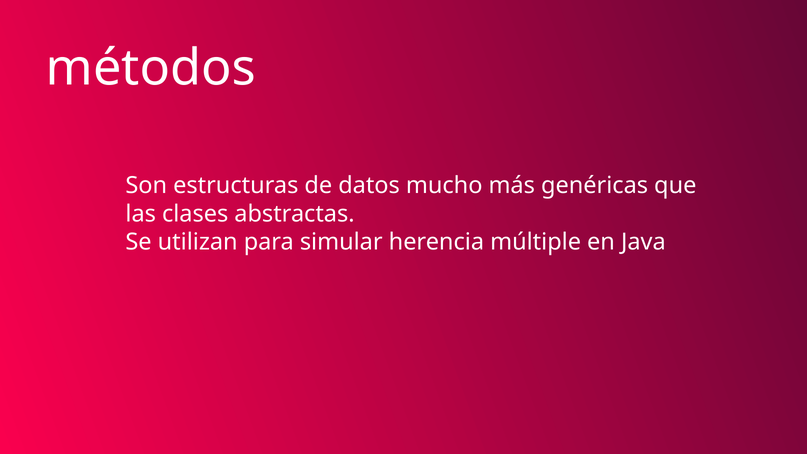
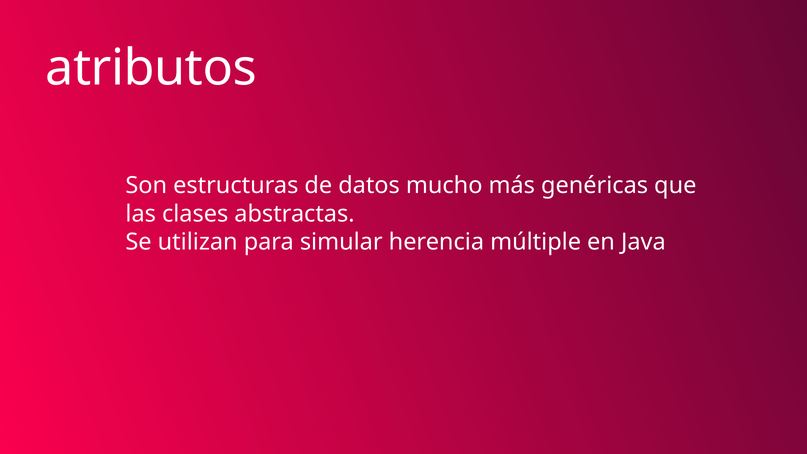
métodos: métodos -> atributos (151, 68)
